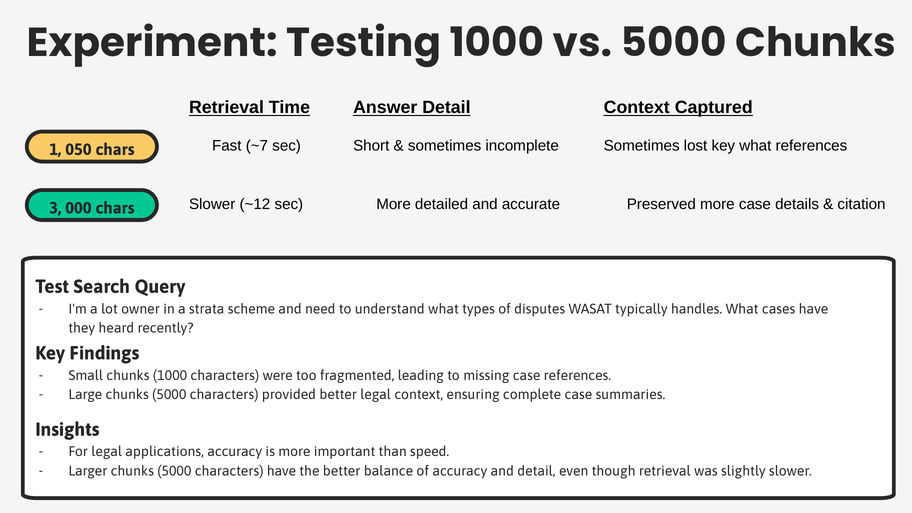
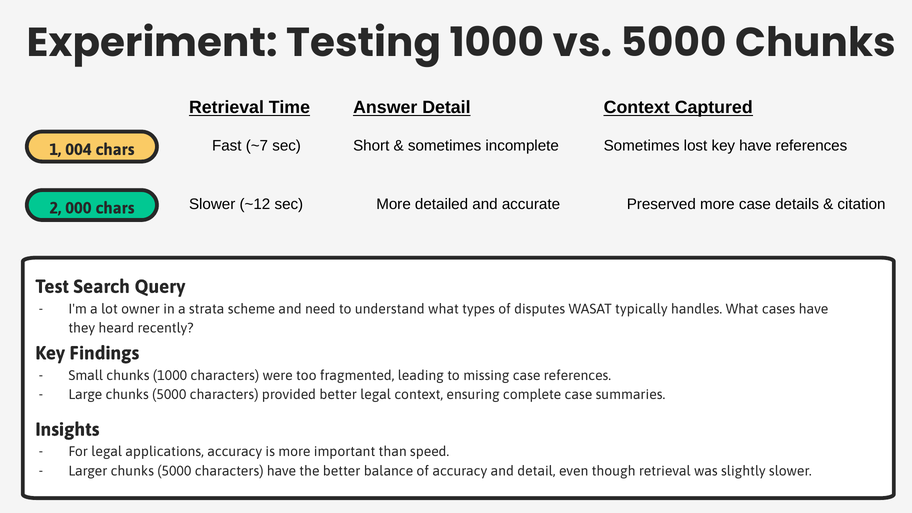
key what: what -> have (755, 146)
050: 050 -> 004 (78, 150)
3: 3 -> 2 (55, 208)
